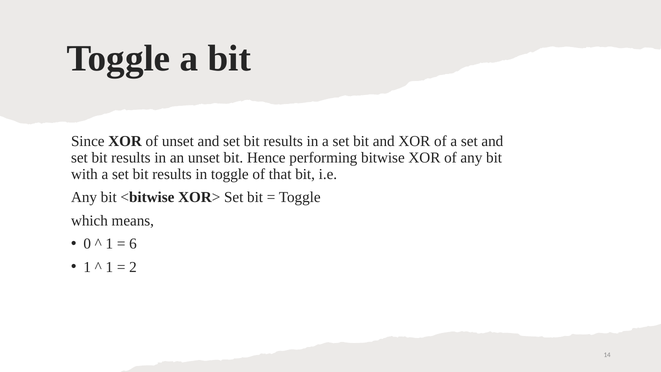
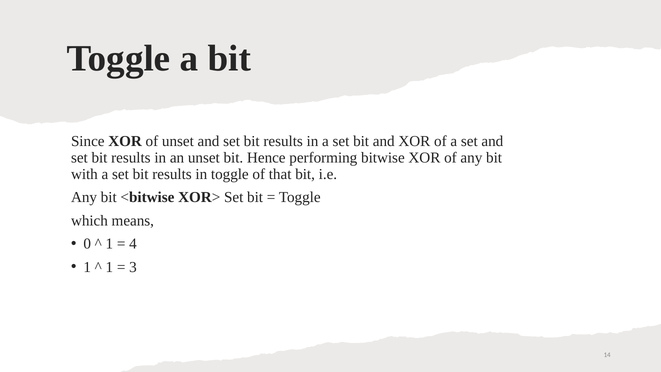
6: 6 -> 4 (133, 244)
2: 2 -> 3 (133, 267)
